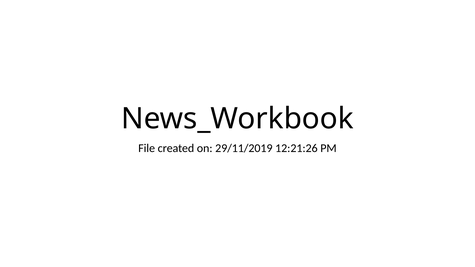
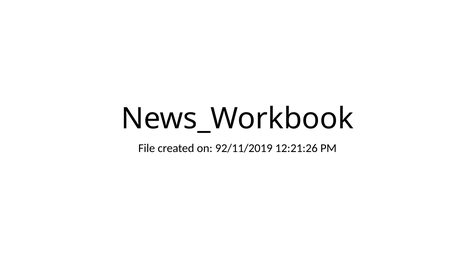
29/11/2019: 29/11/2019 -> 92/11/2019 (244, 148)
